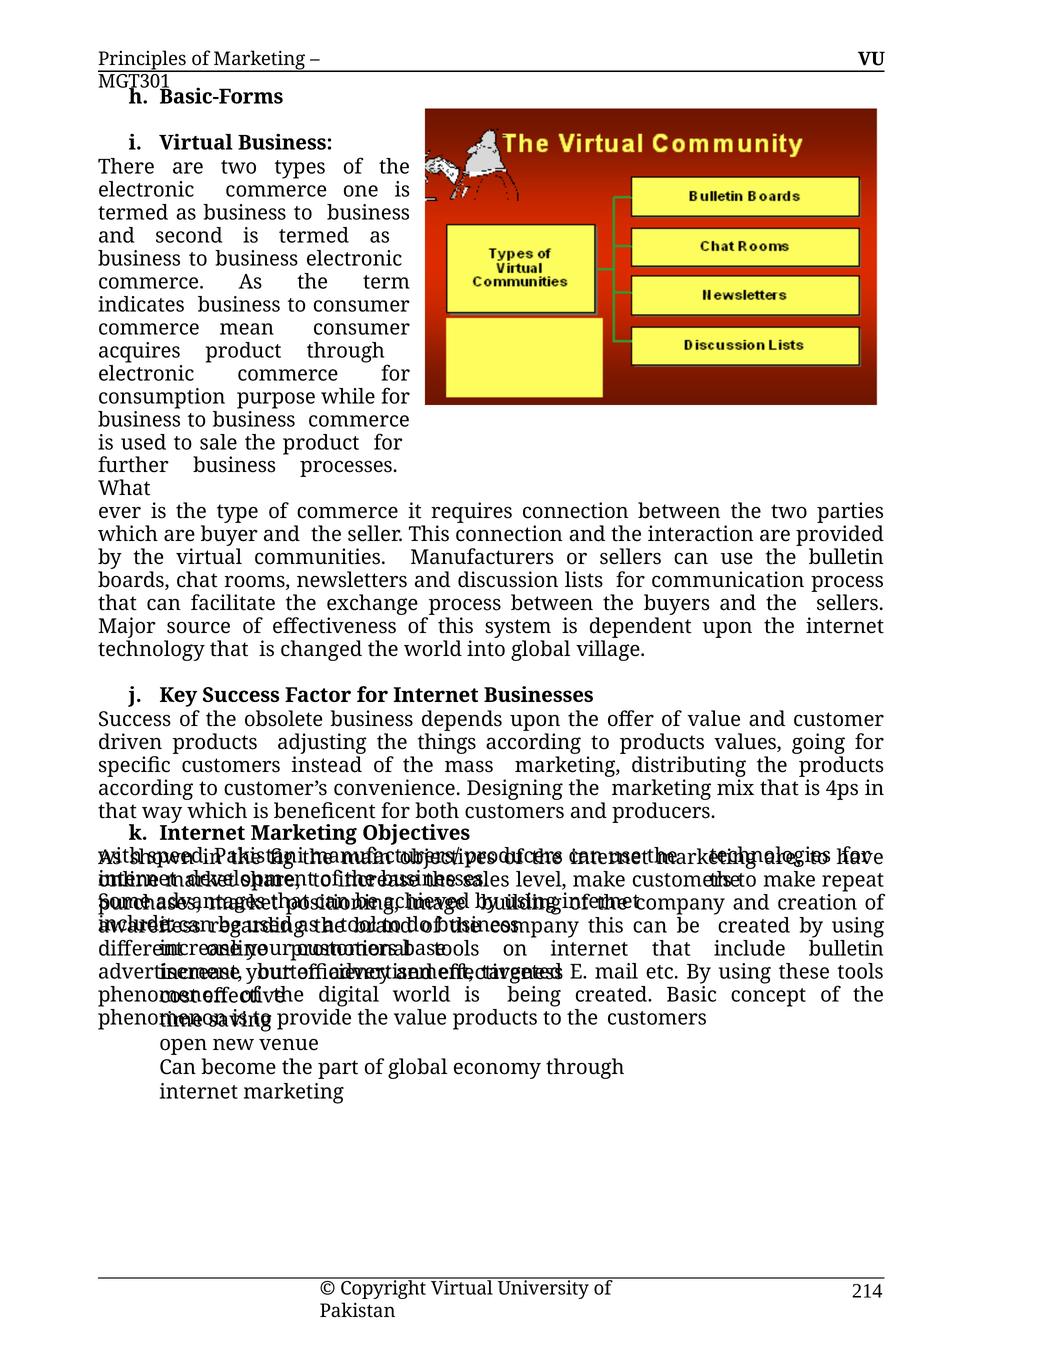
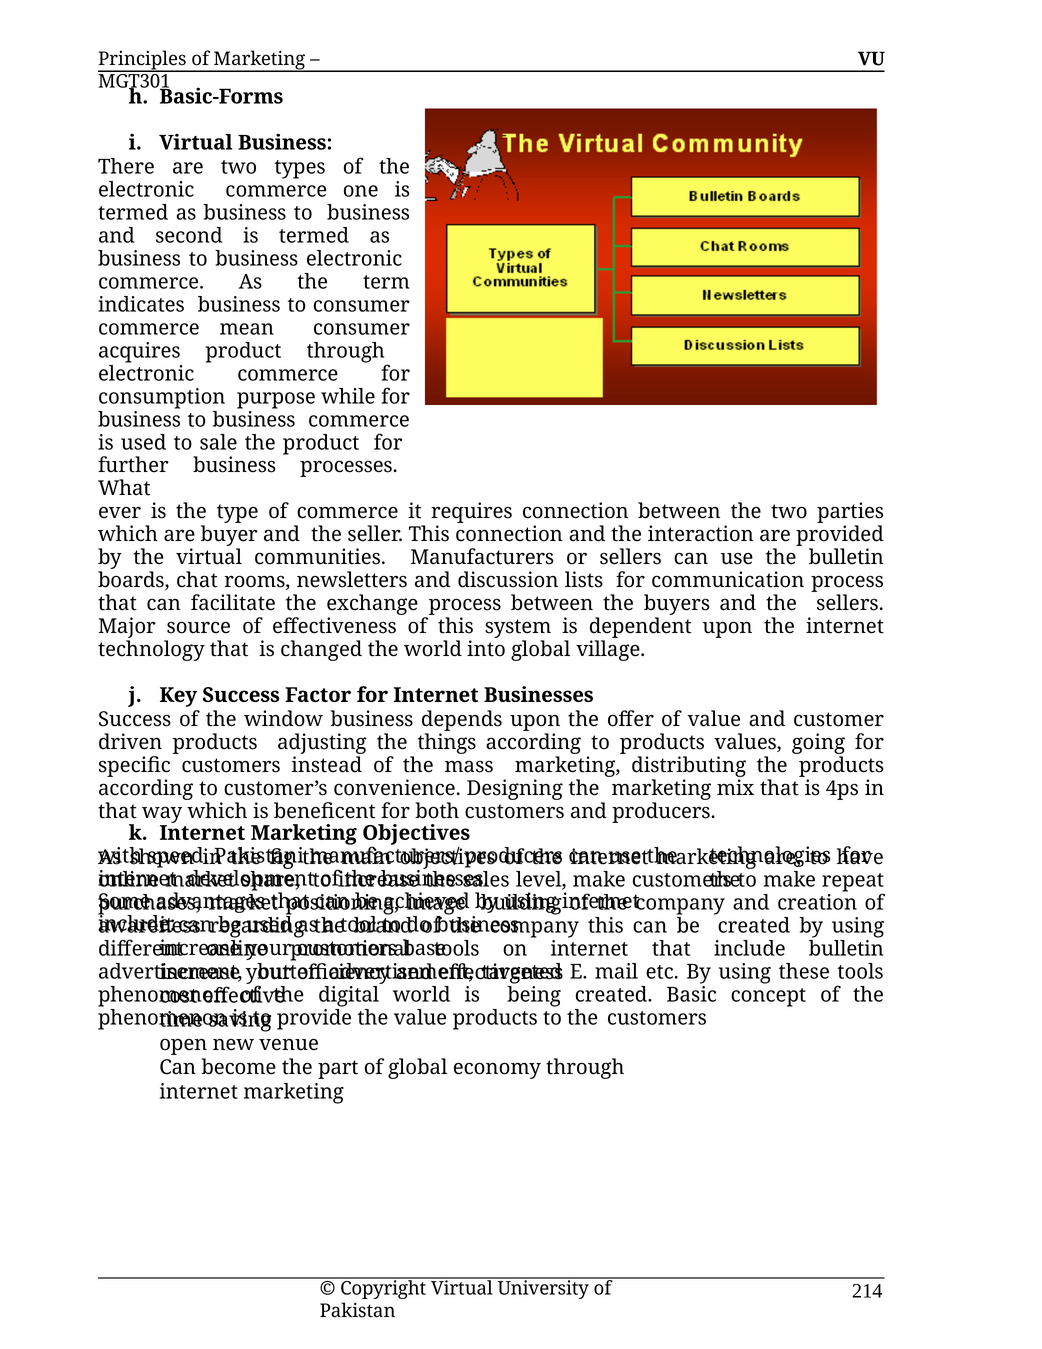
obsolete: obsolete -> window (284, 719)
